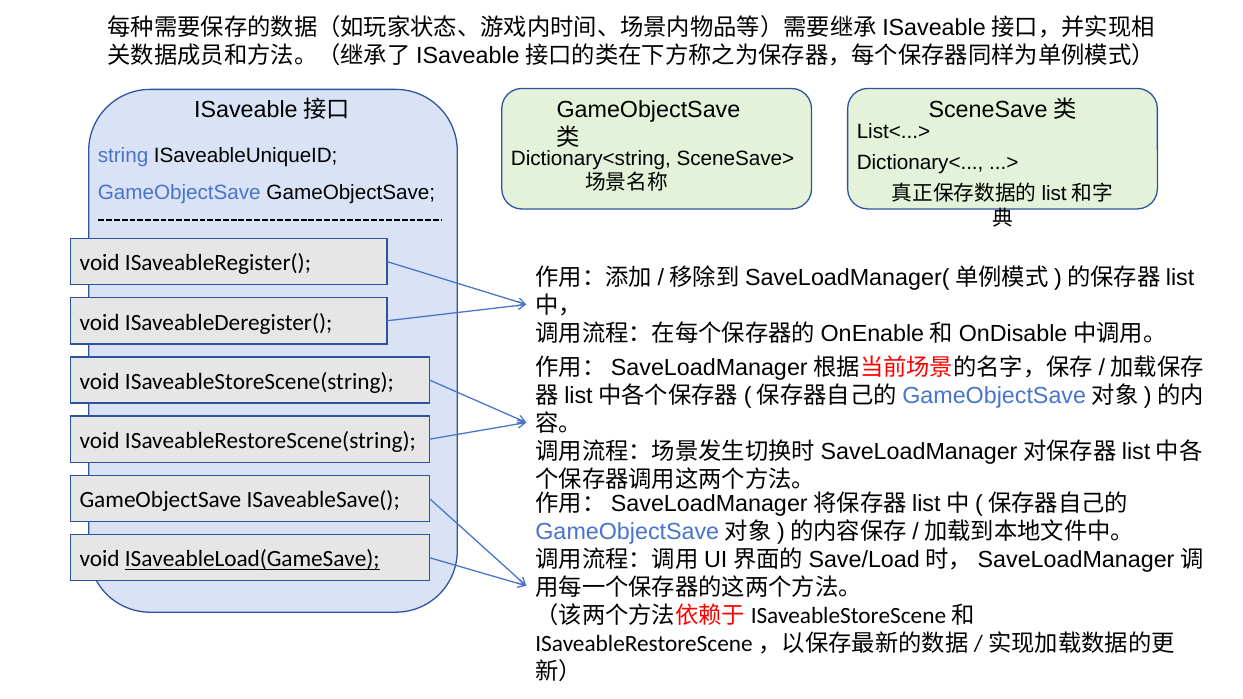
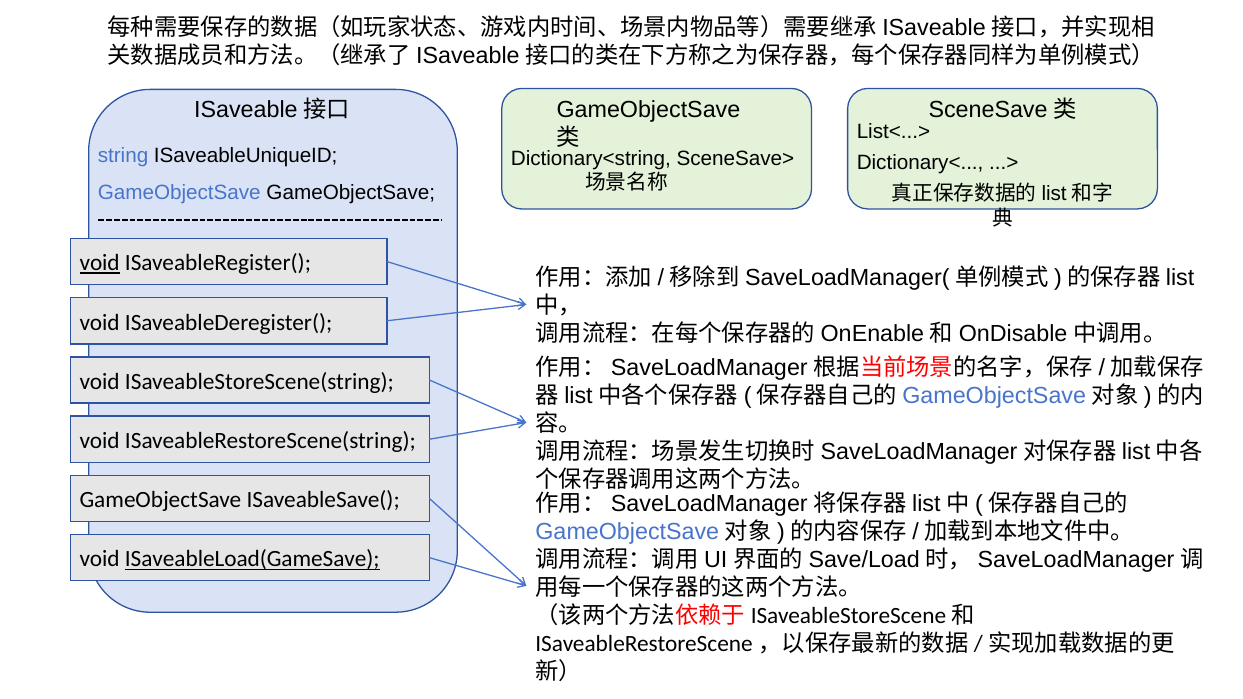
void underline: none -> present (100, 263)
